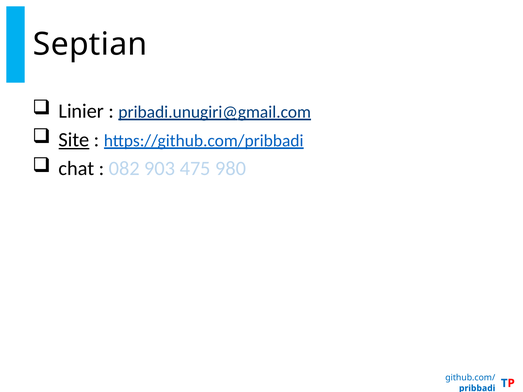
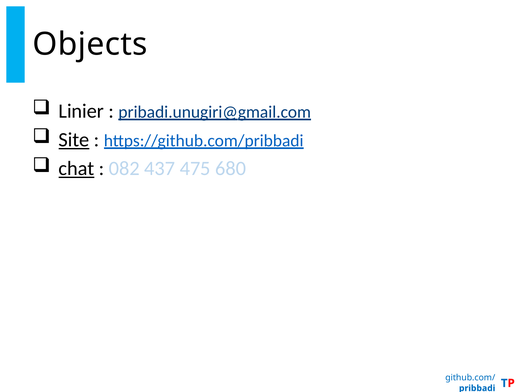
Septian: Septian -> Objects (90, 44)
chat underline: none -> present (76, 169)
903: 903 -> 437 (160, 169)
980: 980 -> 680 (231, 169)
